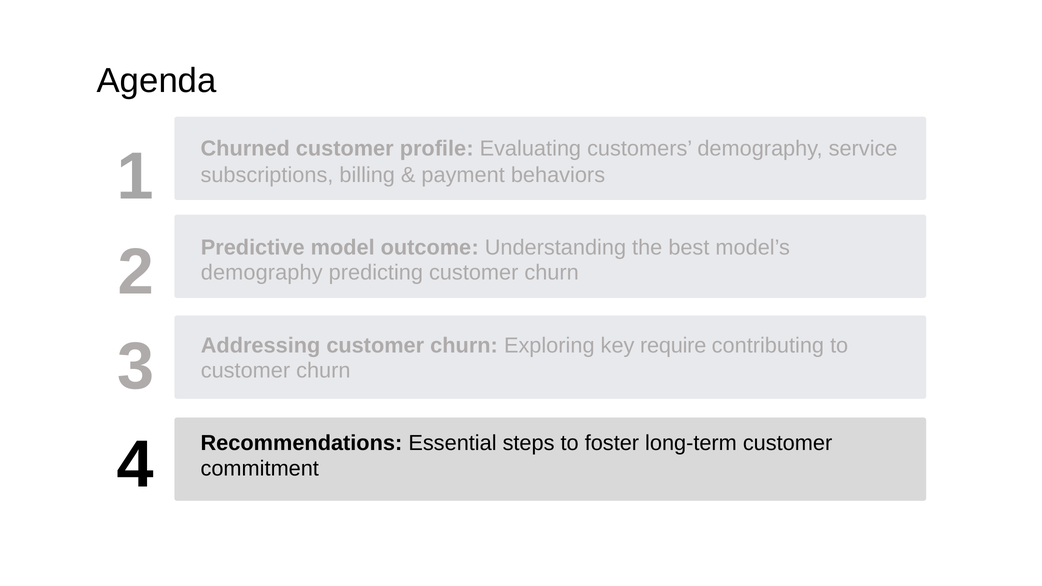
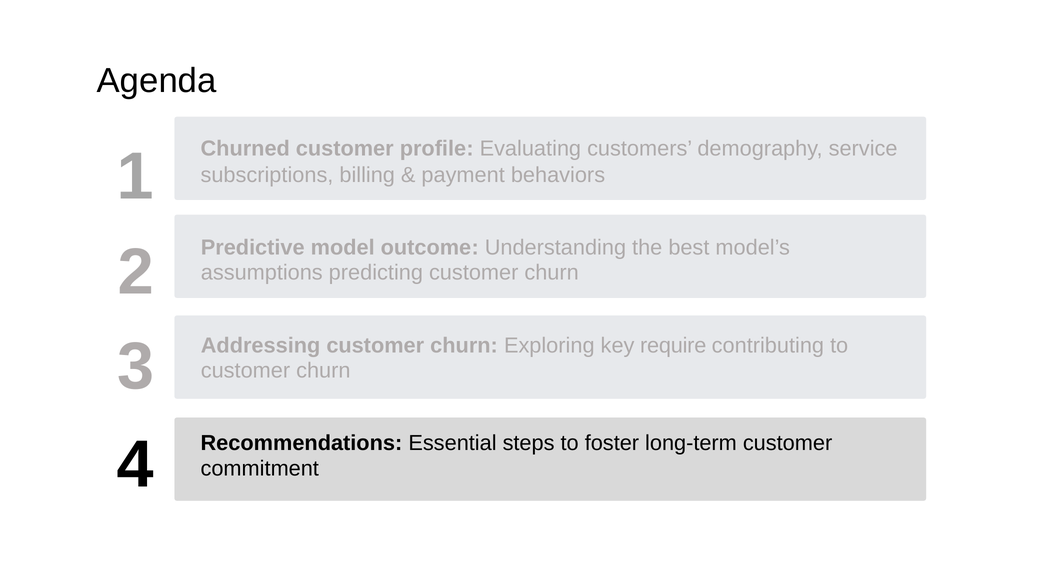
demography: demography -> assumptions (262, 273)
